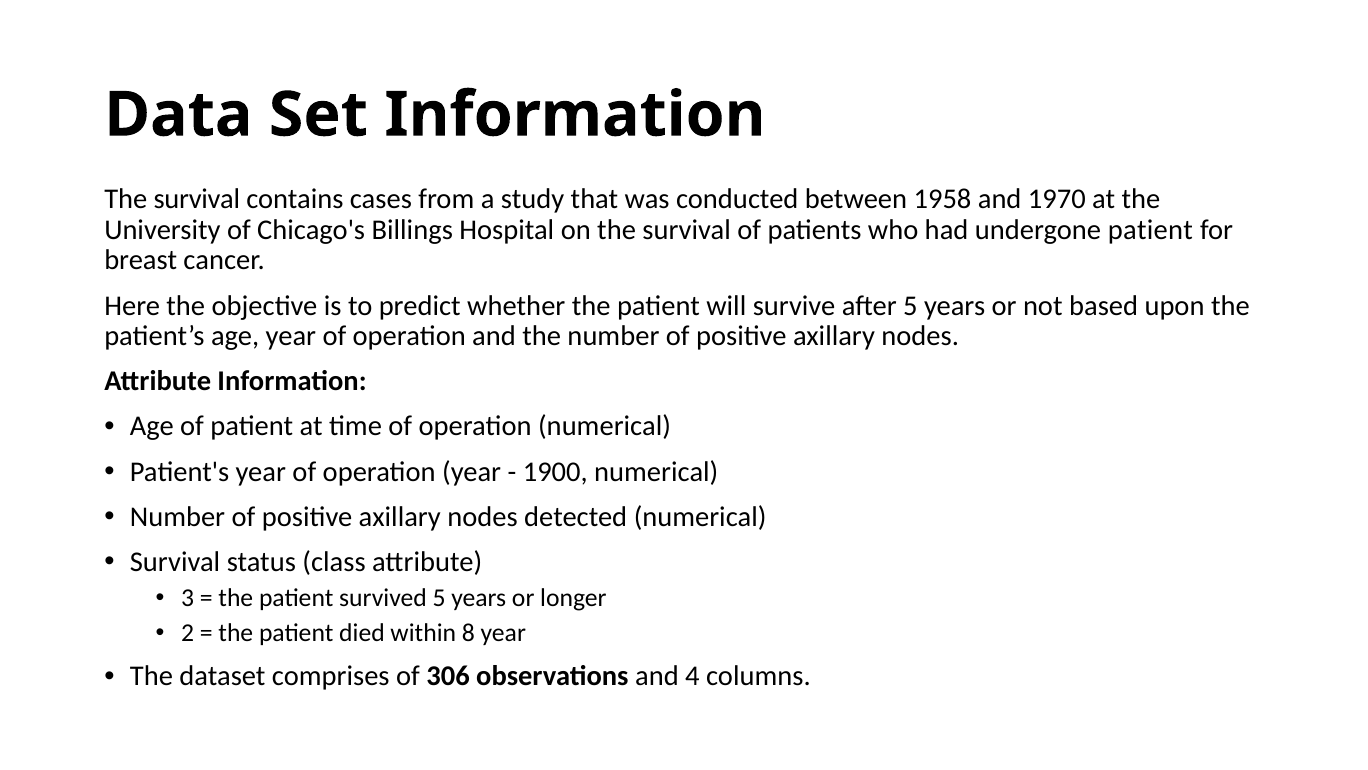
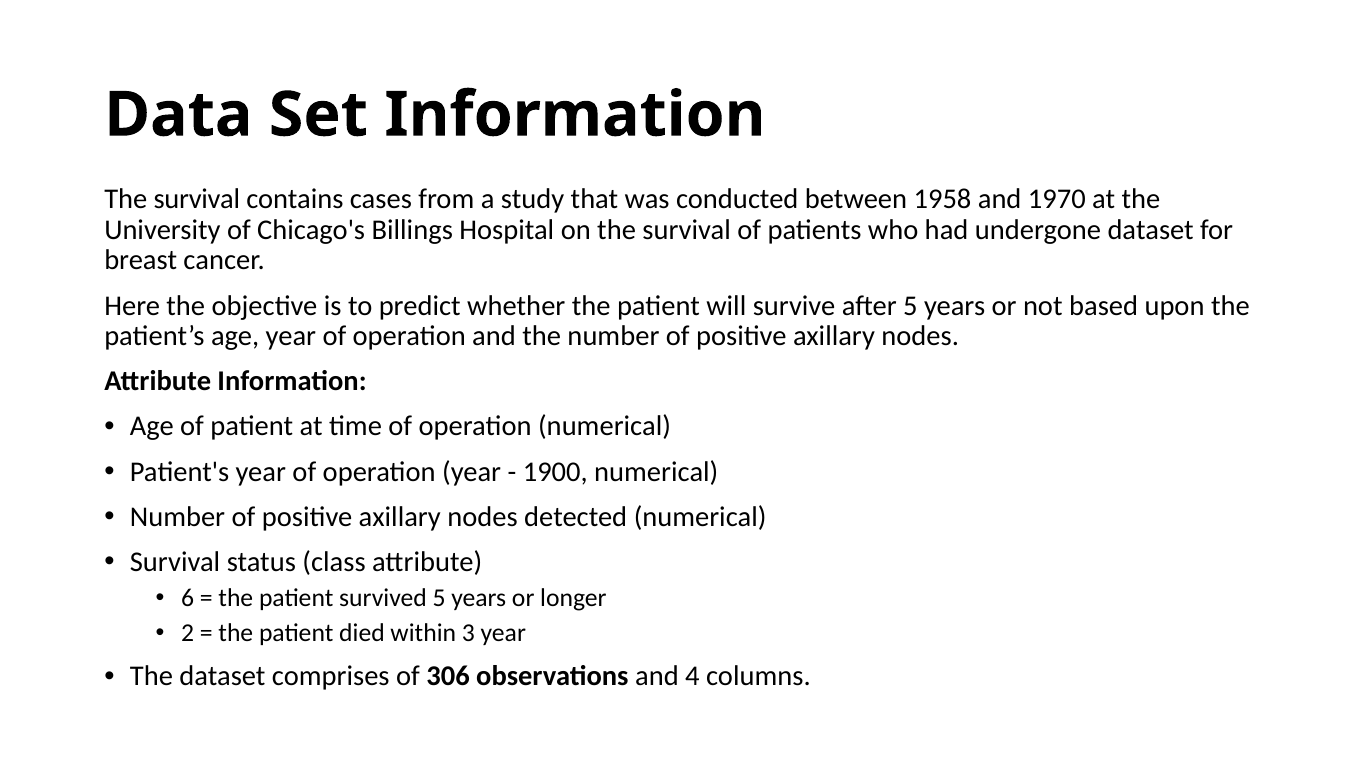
undergone patient: patient -> dataset (1151, 230)
3: 3 -> 6 (188, 598)
8: 8 -> 3 (468, 633)
